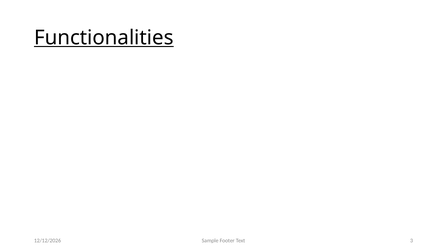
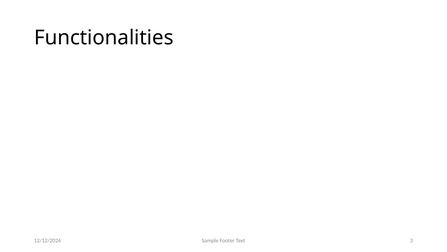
Functionalities underline: present -> none (104, 38)
